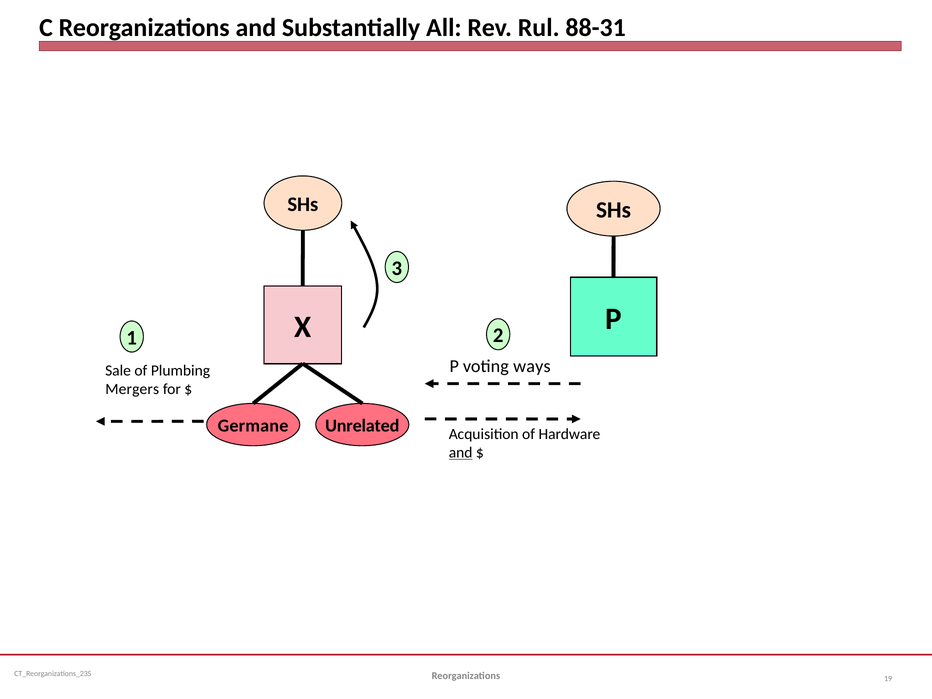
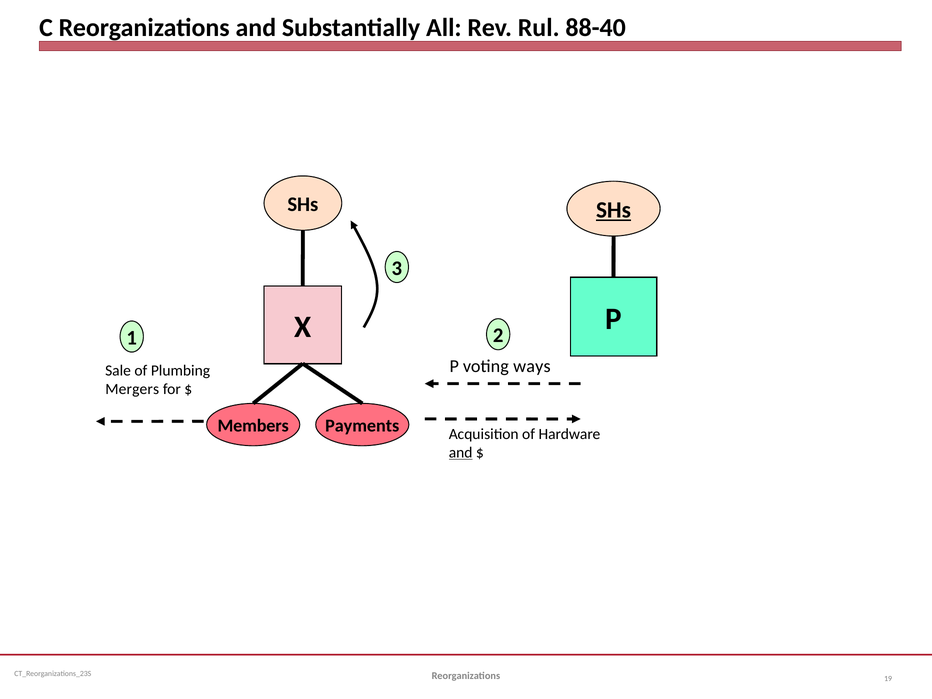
88-31: 88-31 -> 88-40 (596, 28)
SHs underline: none -> present (613, 210)
Germane: Germane -> Members (253, 426)
Unrelated: Unrelated -> Payments (362, 426)
